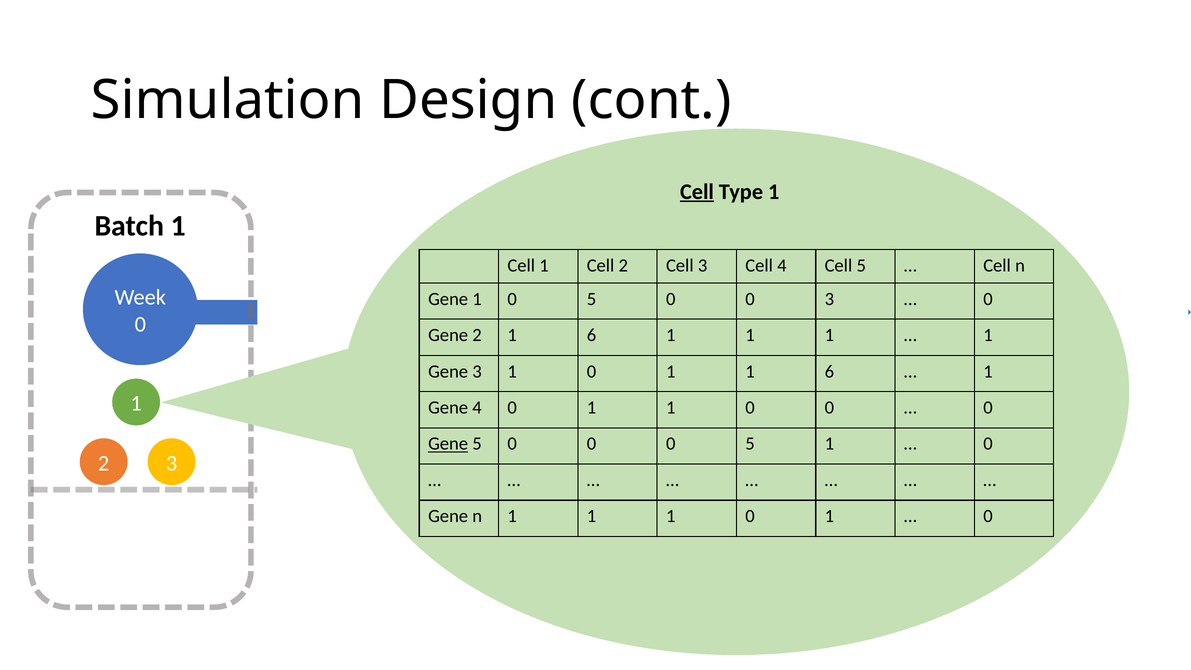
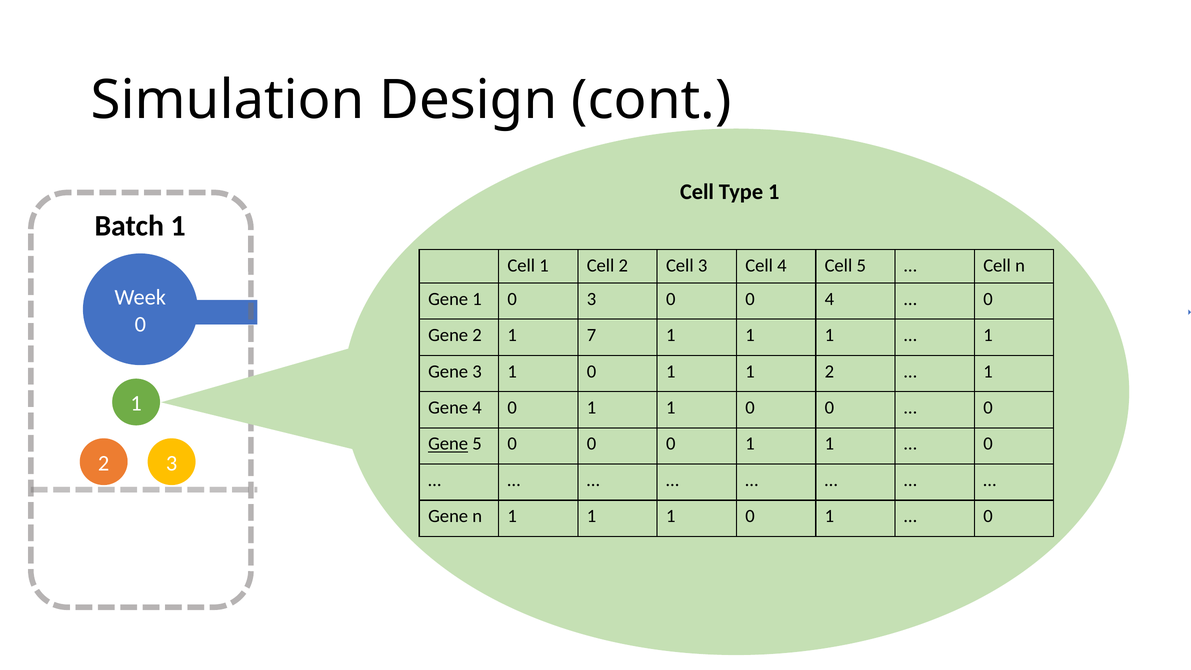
Cell underline: present -> none (697, 192)
1 0 5: 5 -> 3 (591, 299)
3: 3 -> 4 (829, 299)
2 1 6: 6 -> 7 (591, 335)
1 1 6: 6 -> 2 (829, 371)
0 0 5: 5 -> 1 (750, 444)
